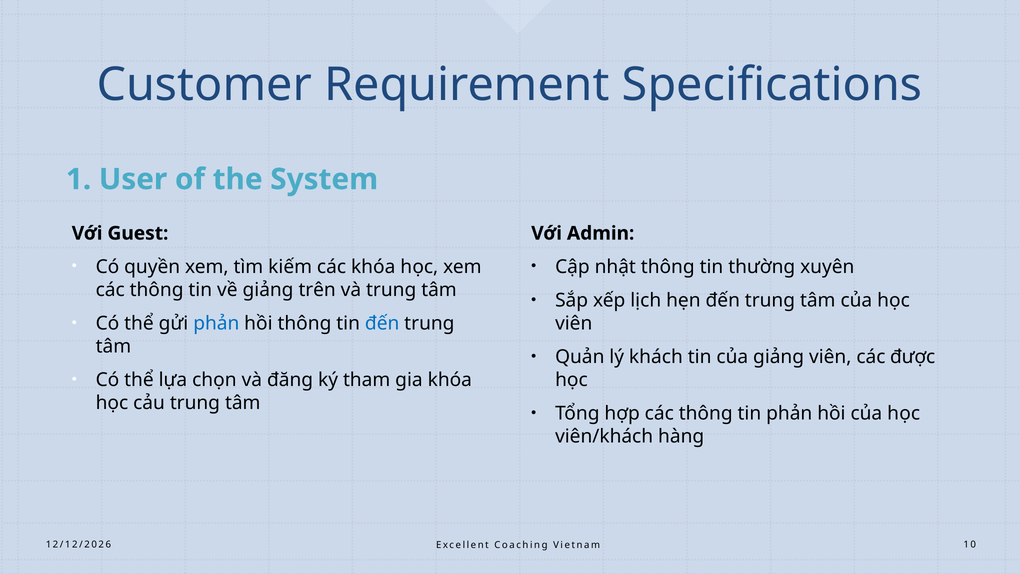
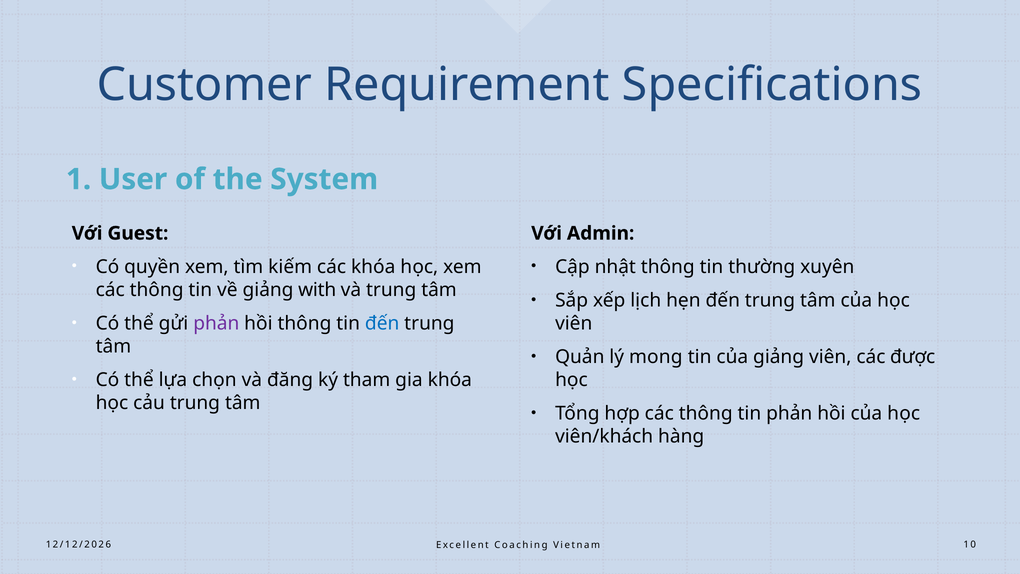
trên: trên -> with (317, 290)
phản colour: blue -> purple (216, 323)
khách: khách -> mong (656, 357)
